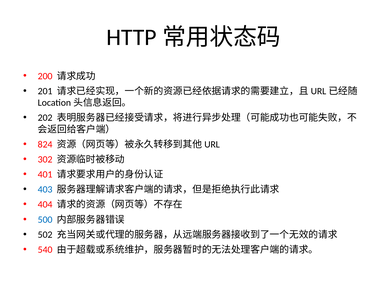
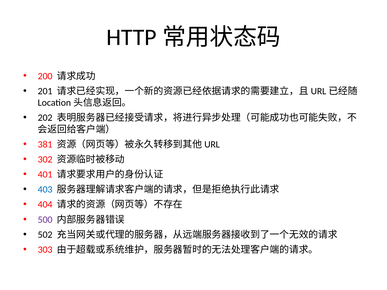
824: 824 -> 381 (45, 145)
500 colour: blue -> purple (45, 220)
540: 540 -> 303 (45, 250)
